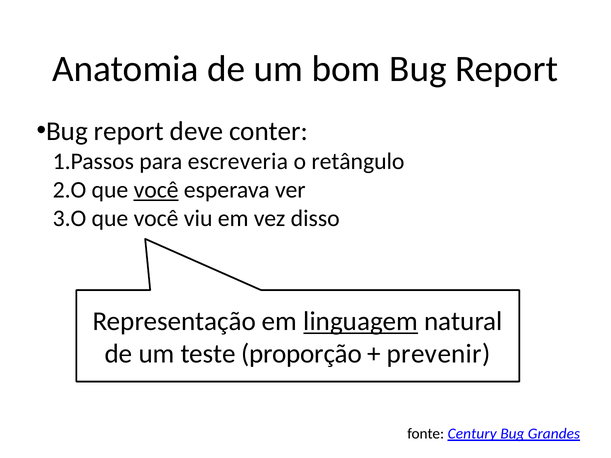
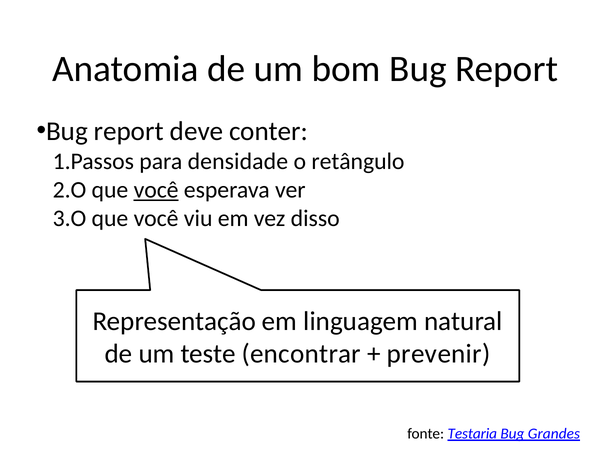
escreveria: escreveria -> densidade (238, 162)
linguagem underline: present -> none (361, 322)
proporção: proporção -> encontrar (301, 354)
Century: Century -> Testaria (472, 434)
